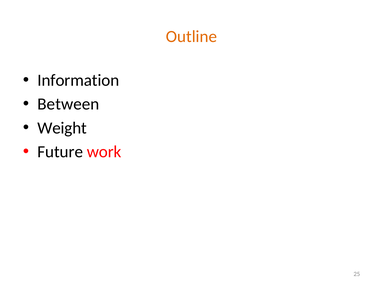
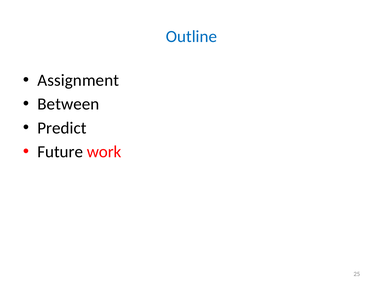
Outline colour: orange -> blue (191, 37)
Information: Information -> Assignment (78, 80)
Weight: Weight -> Predict (62, 128)
